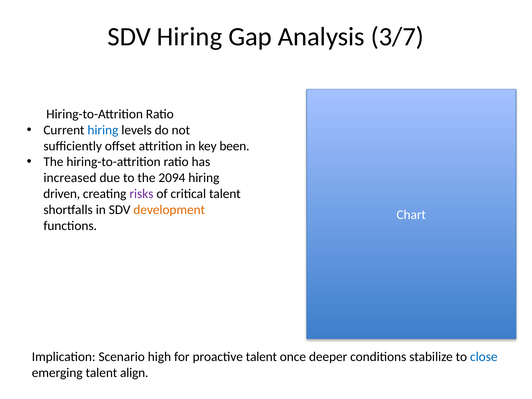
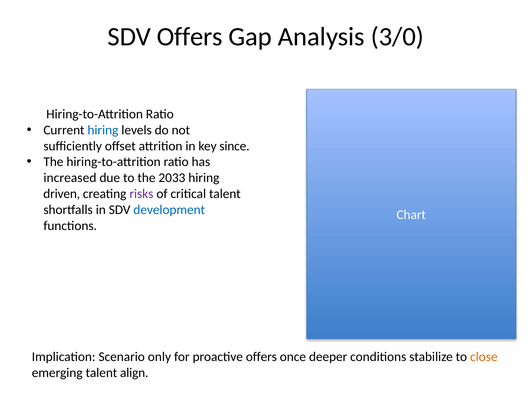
SDV Hiring: Hiring -> Offers (190, 37)
3/7: 3/7 -> 3/0 (397, 37)
been: been -> since (234, 146)
2094: 2094 -> 2033 (172, 178)
development colour: orange -> blue (169, 210)
high: high -> only (159, 357)
proactive talent: talent -> offers (261, 357)
close colour: blue -> orange (484, 357)
